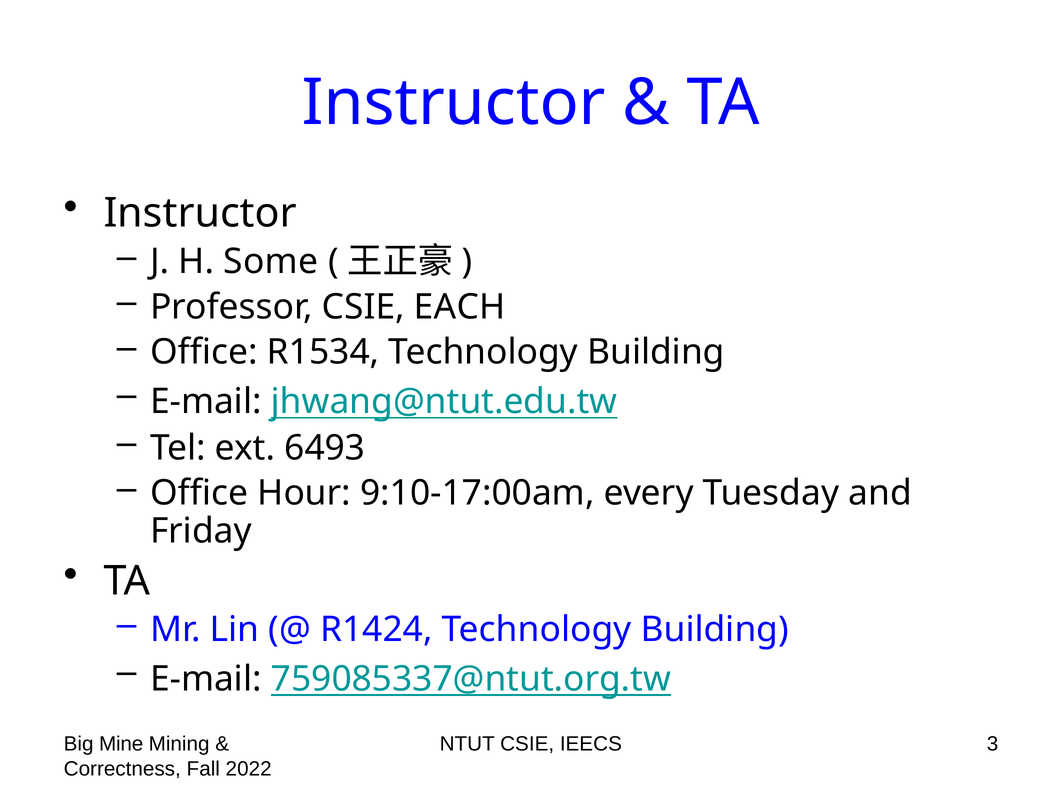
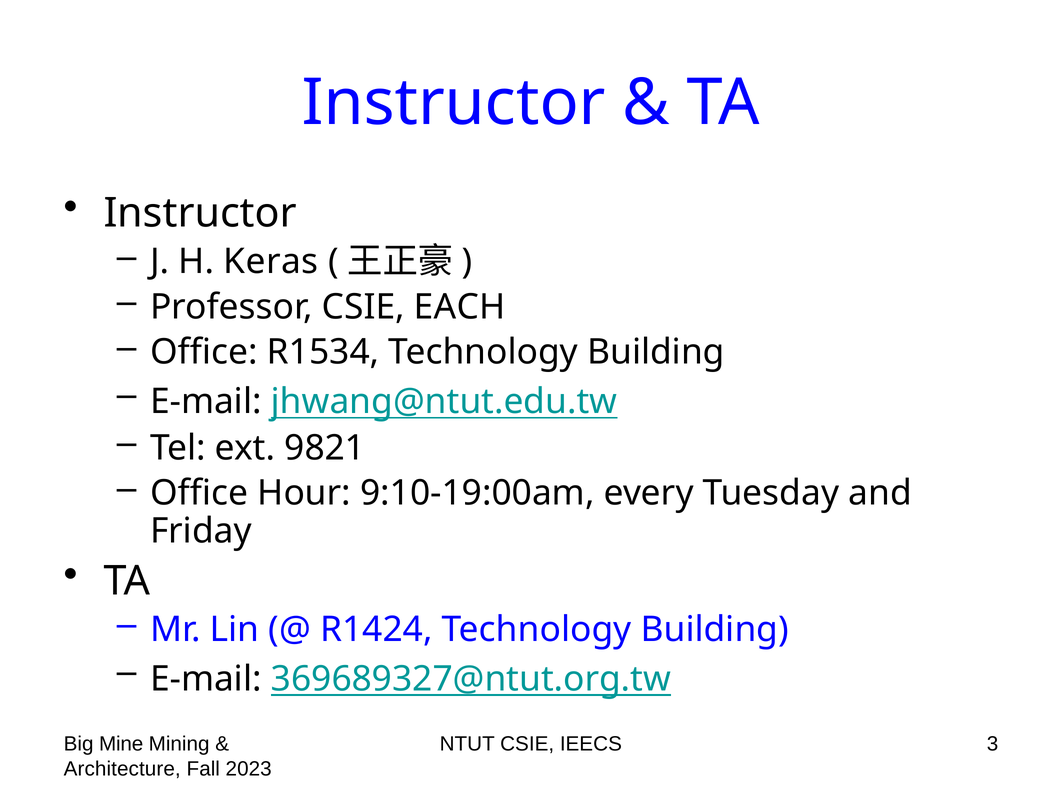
Some: Some -> Keras (271, 262)
6493: 6493 -> 9821 (325, 448)
9:10-17:00am: 9:10-17:00am -> 9:10-19:00am (477, 493)
759085337@ntut.org.tw: 759085337@ntut.org.tw -> 369689327@ntut.org.tw (471, 679)
Correctness: Correctness -> Architecture (122, 769)
2022: 2022 -> 2023 (249, 769)
